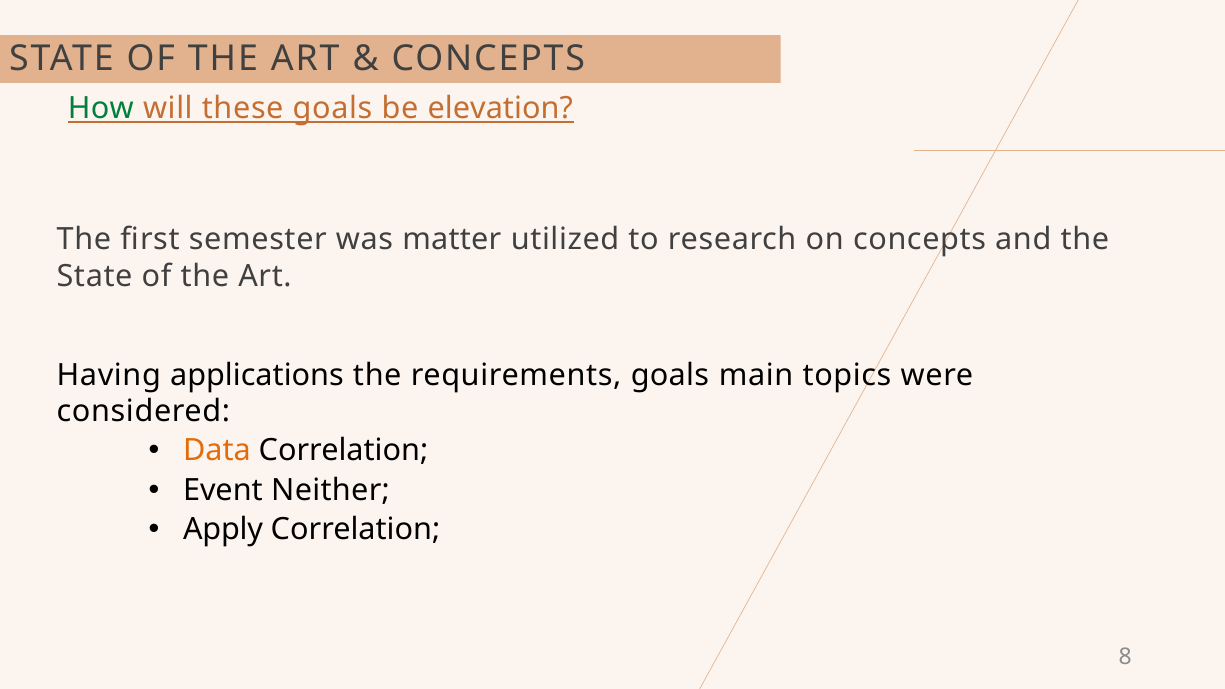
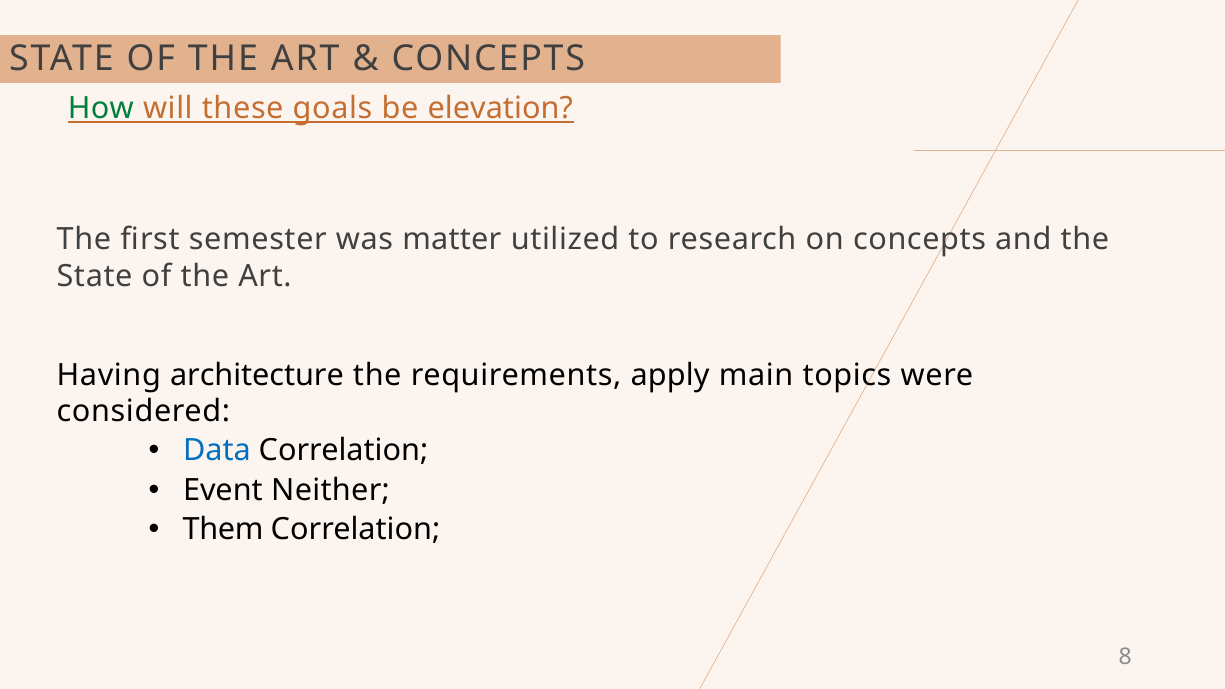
applications: applications -> architecture (257, 375)
requirements goals: goals -> apply (670, 375)
Data colour: orange -> blue (217, 451)
Apply: Apply -> Them (223, 530)
